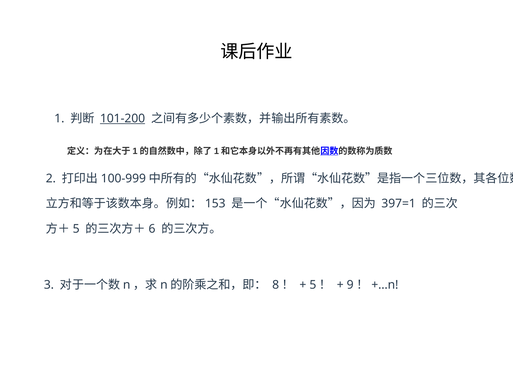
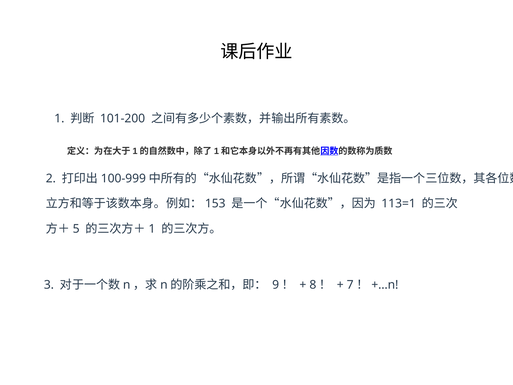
101-200 underline: present -> none (123, 118)
397=1: 397=1 -> 113=1 (399, 204)
6: 6 -> 1 (152, 229)
8: 8 -> 9 (276, 285)
5: 5 -> 8 (313, 285)
9: 9 -> 7 (350, 285)
